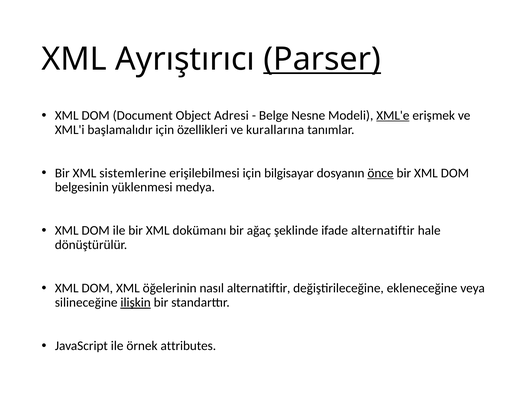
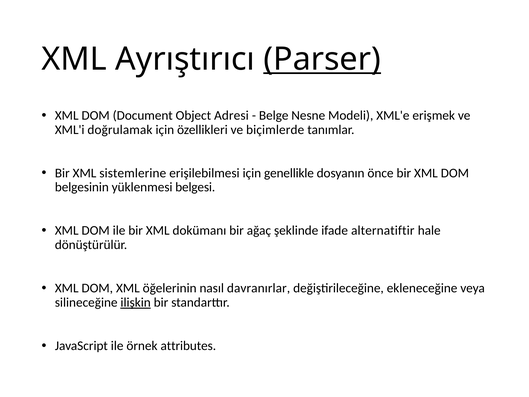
XML'e underline: present -> none (393, 115)
başlamalıdır: başlamalıdır -> doğrulamak (120, 130)
kurallarına: kurallarına -> biçimlerde (275, 130)
bilgisayar: bilgisayar -> genellikle (289, 173)
önce underline: present -> none (381, 173)
medya: medya -> belgesi (195, 187)
nasıl alternatiftir: alternatiftir -> davranırlar (259, 288)
